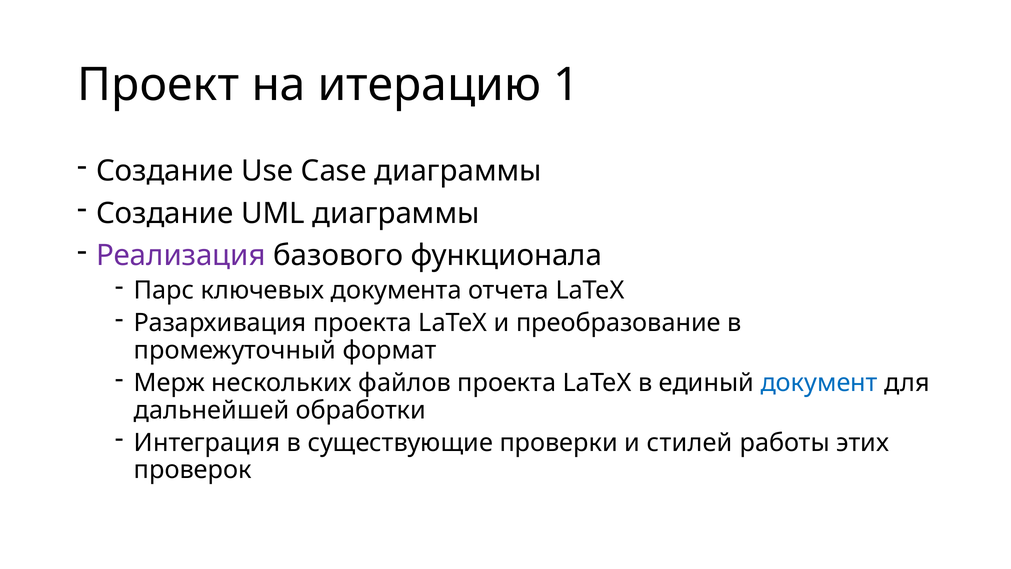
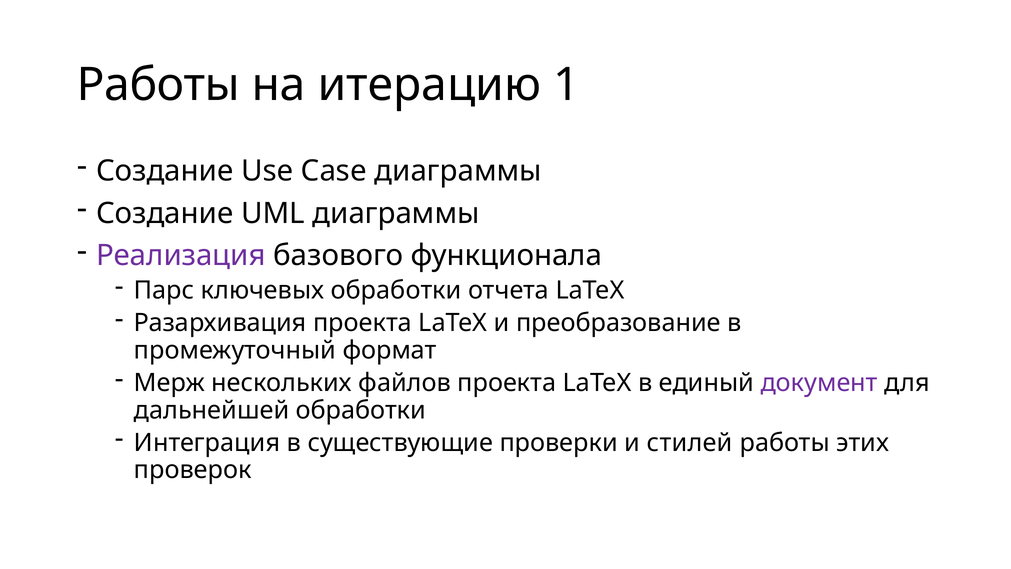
Проект: Проект -> Работы (158, 85)
ключевых документа: документа -> обработки (396, 290)
документ colour: blue -> purple (819, 383)
